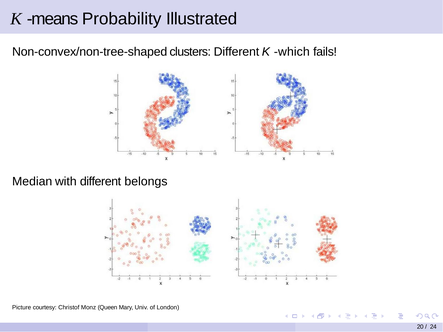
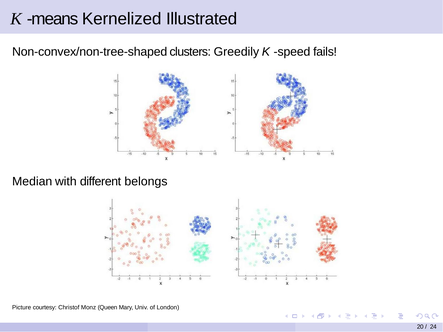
Probability: Probability -> Kernelized (122, 19)
clusters Different: Different -> Greedily (236, 52)
which: which -> speed (292, 52)
